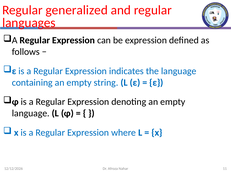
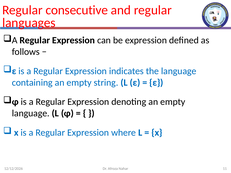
generalized: generalized -> consecutive (77, 10)
